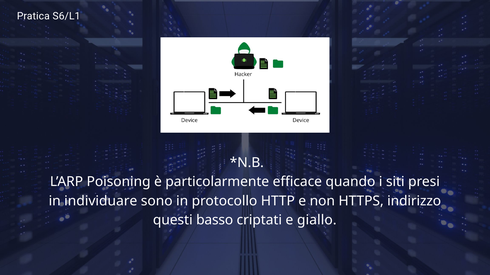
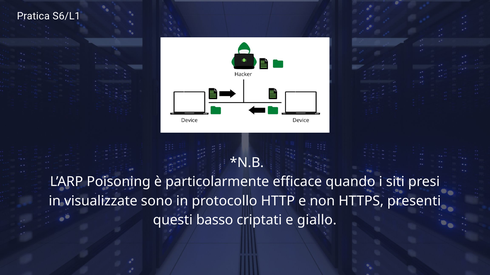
individuare: individuare -> visualizzate (101, 201)
indirizzo: indirizzo -> presenti (414, 201)
